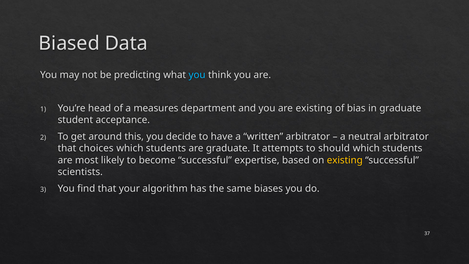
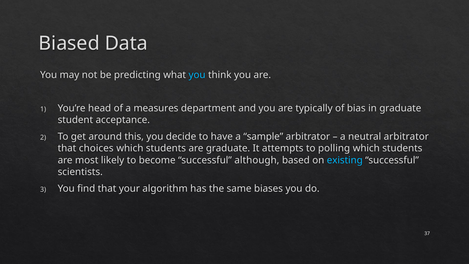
are existing: existing -> typically (314, 108)
written: written -> sample (263, 137)
should: should -> polling (334, 148)
expertise: expertise -> although (257, 160)
existing colour: yellow -> light blue (345, 160)
